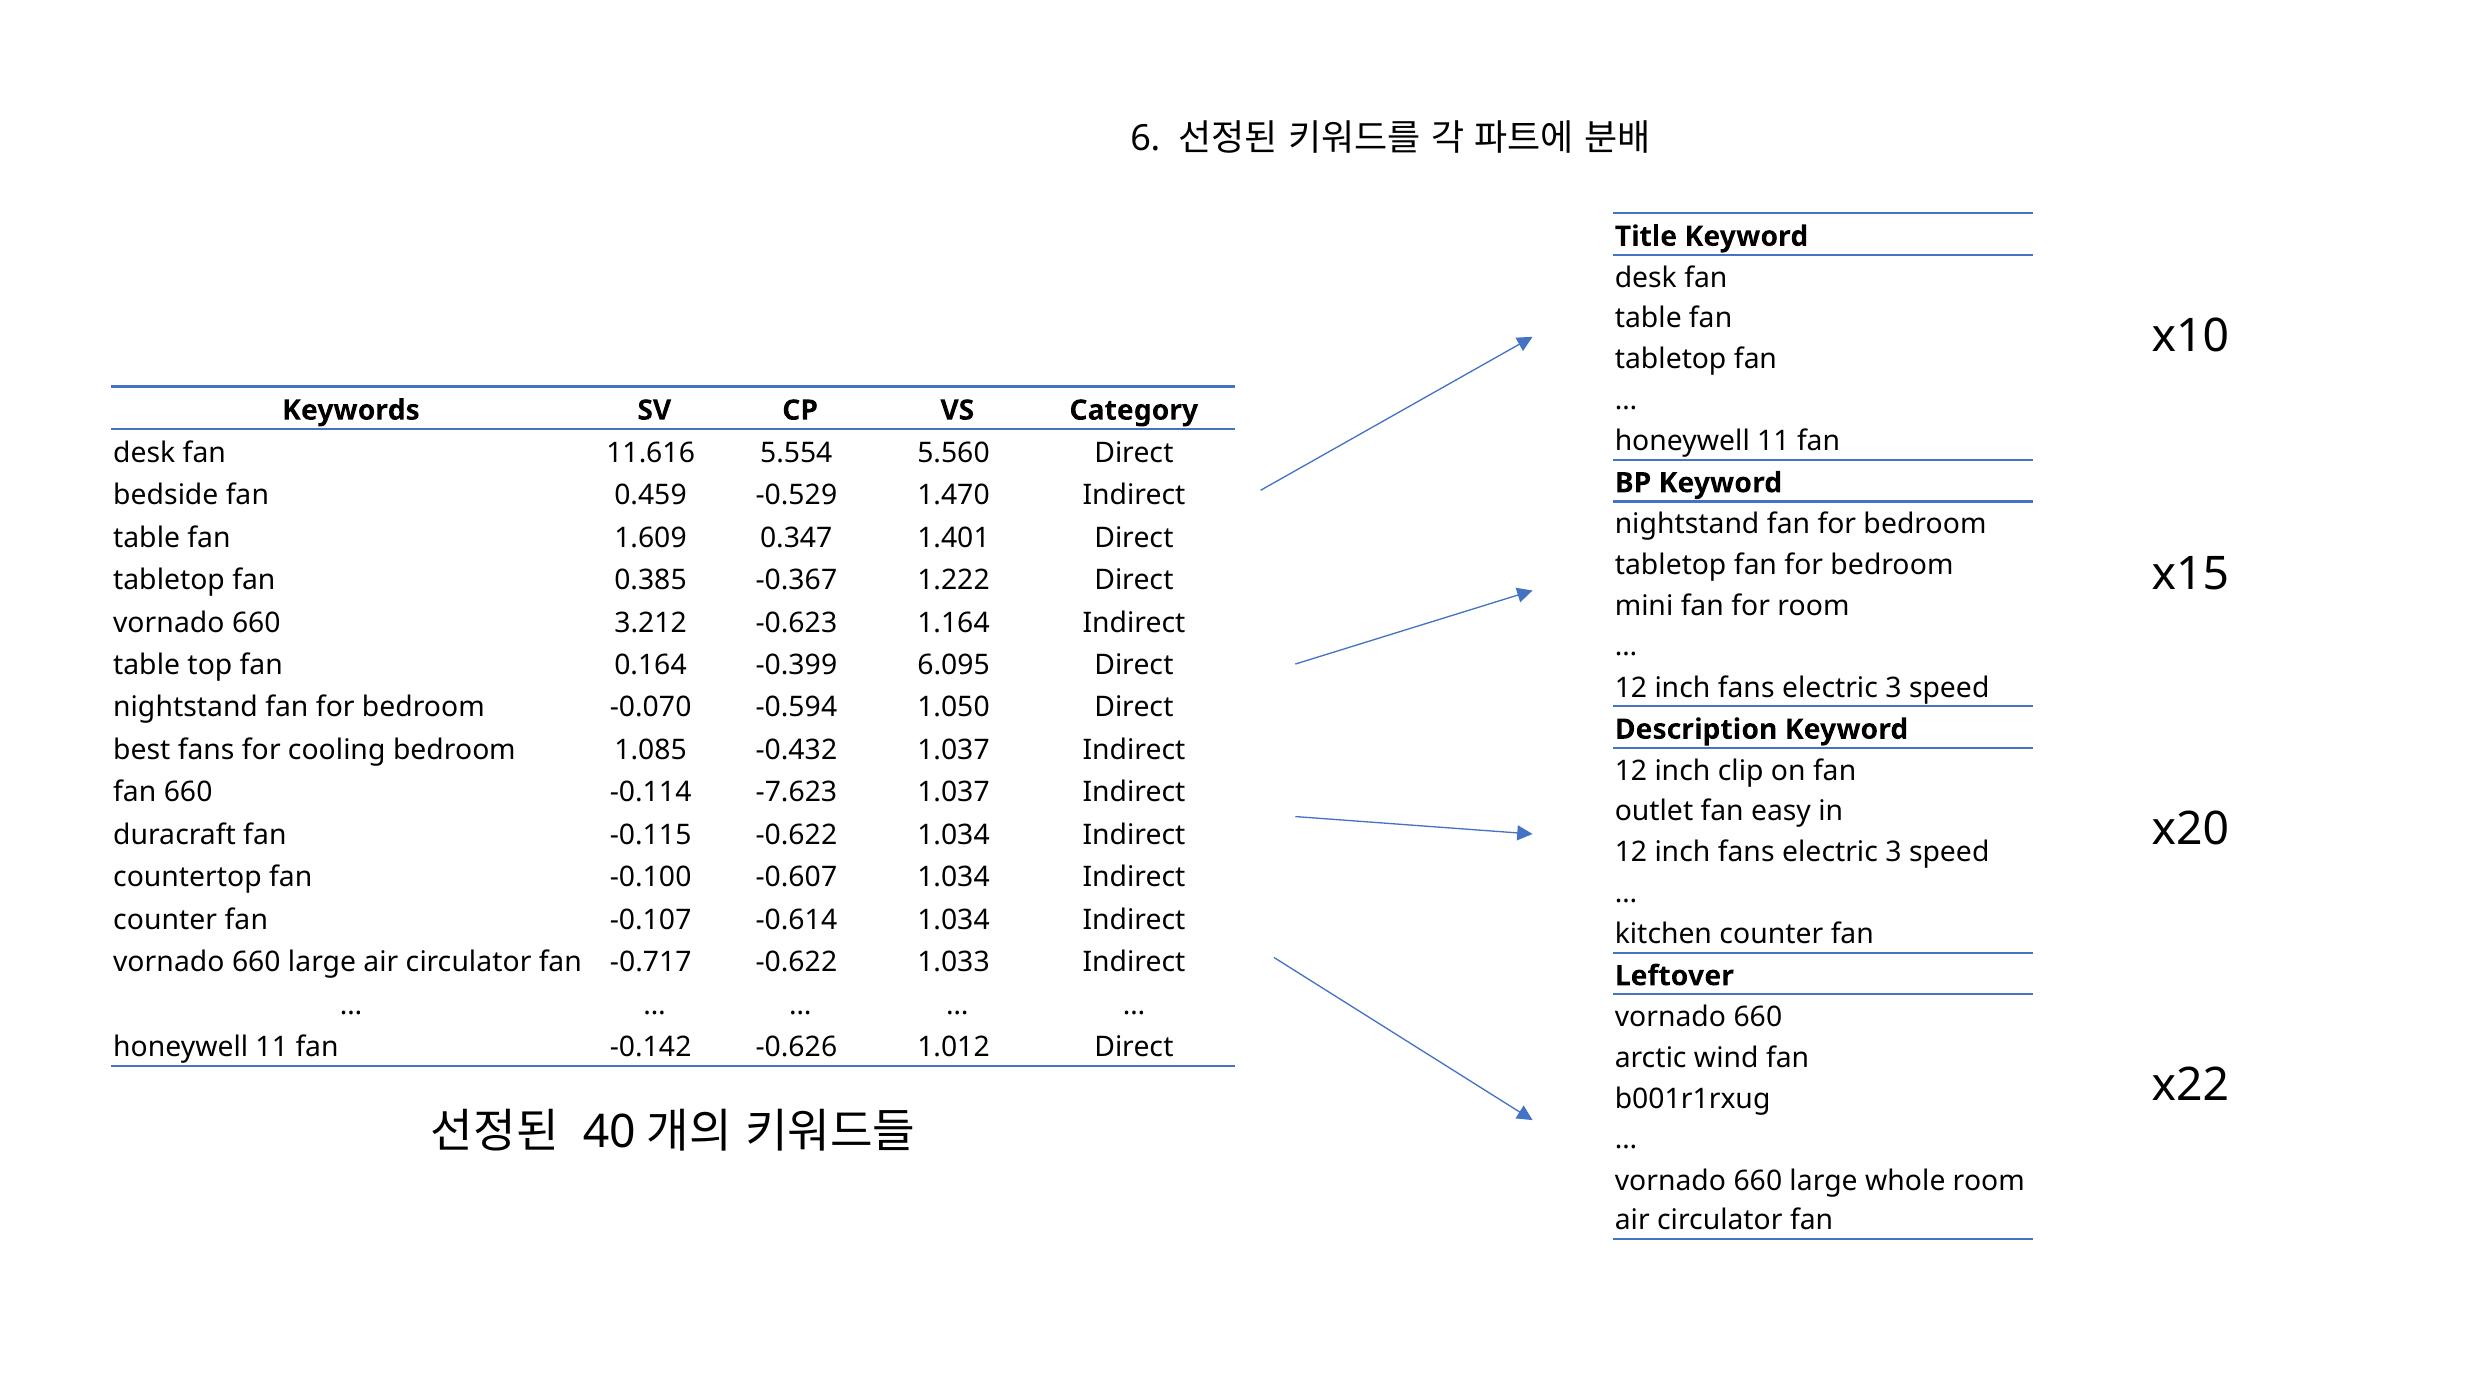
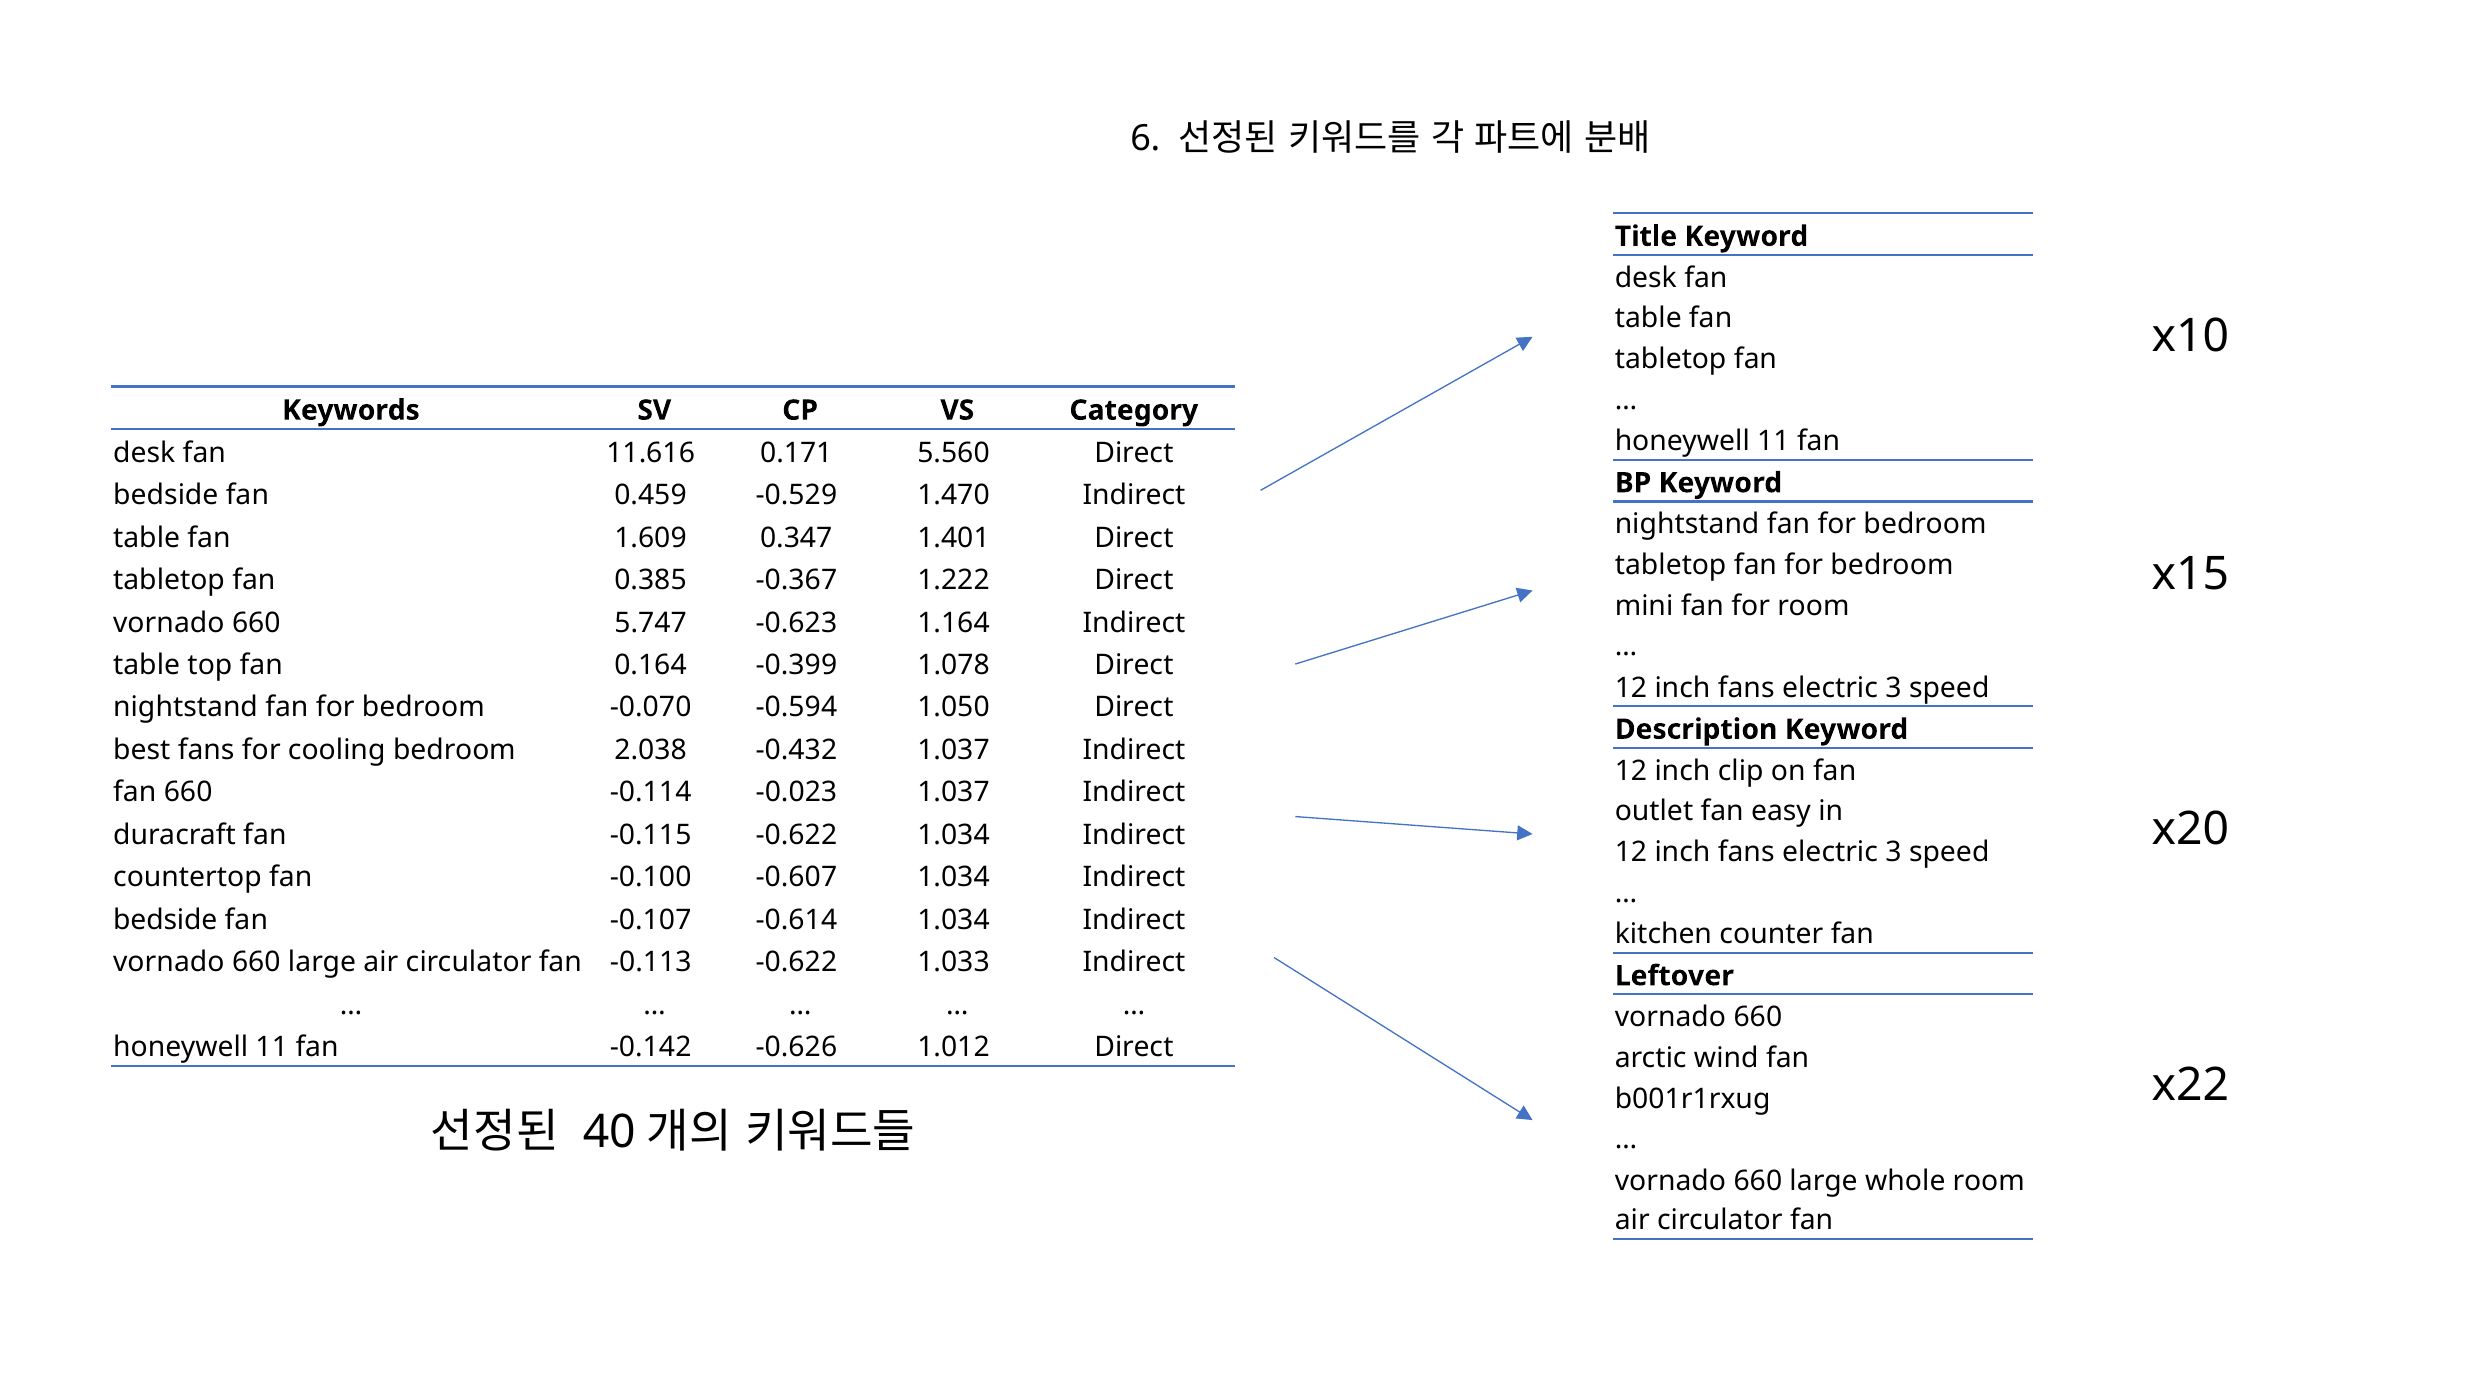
5.554: 5.554 -> 0.171 (796, 453)
3.212: 3.212 -> 5.747 (651, 623)
6.095: 6.095 -> 1.078 (954, 665)
1.085: 1.085 -> 2.038 (651, 750)
-7.623: -7.623 -> -0.023 (796, 793)
counter: counter -> bedside (165, 920)
-0.717: -0.717 -> -0.113 (651, 962)
